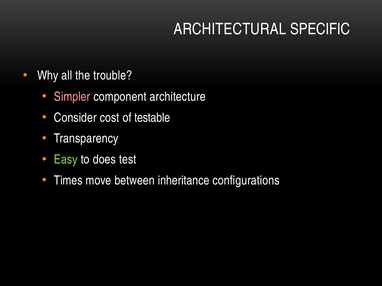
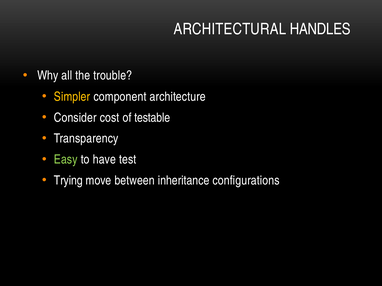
SPECIFIC: SPECIFIC -> HANDLES (320, 29)
Simpler colour: pink -> yellow (72, 97)
does: does -> have (104, 160)
Times: Times -> Trying (68, 181)
